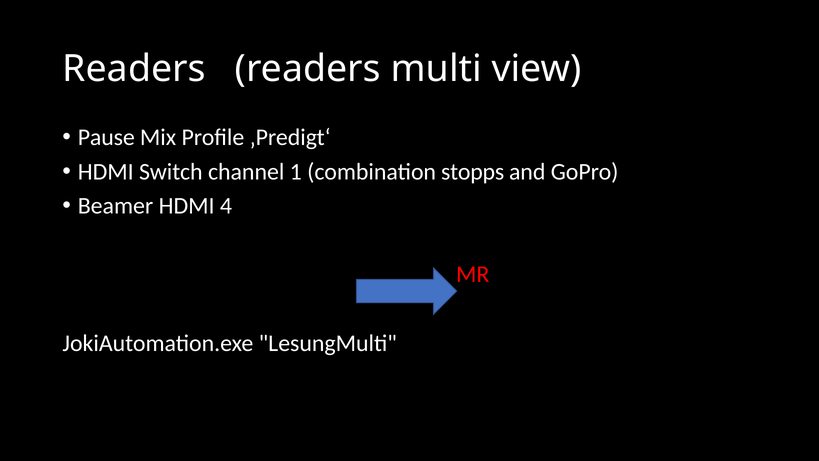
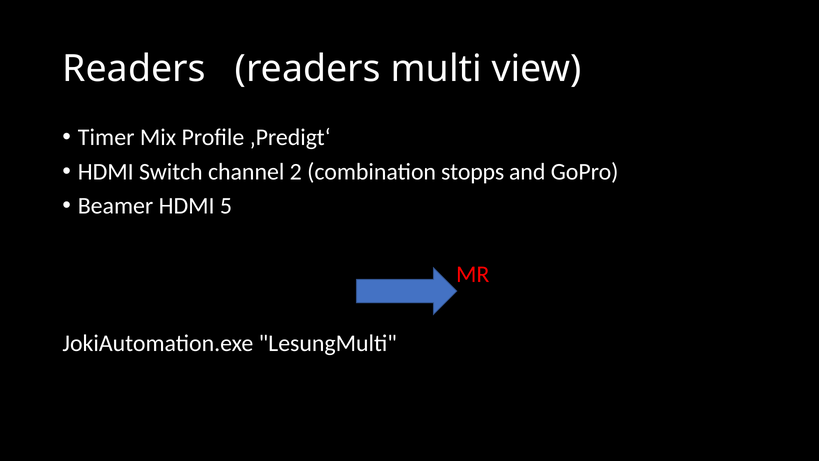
Pause: Pause -> Timer (106, 137)
1: 1 -> 2 (296, 172)
4: 4 -> 5 (226, 206)
